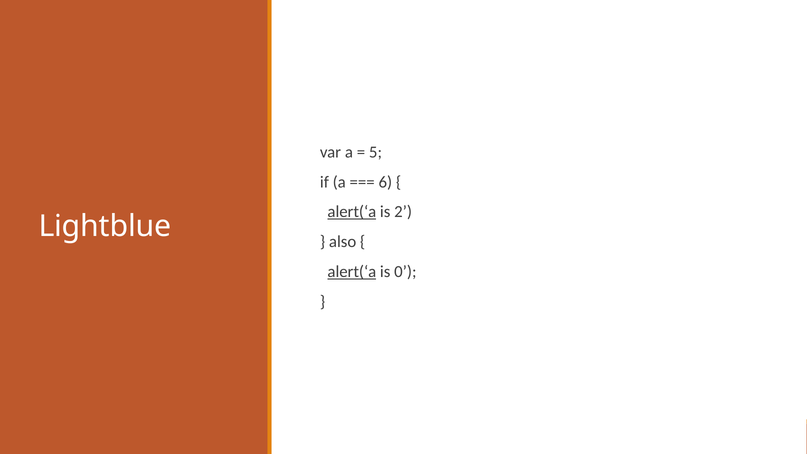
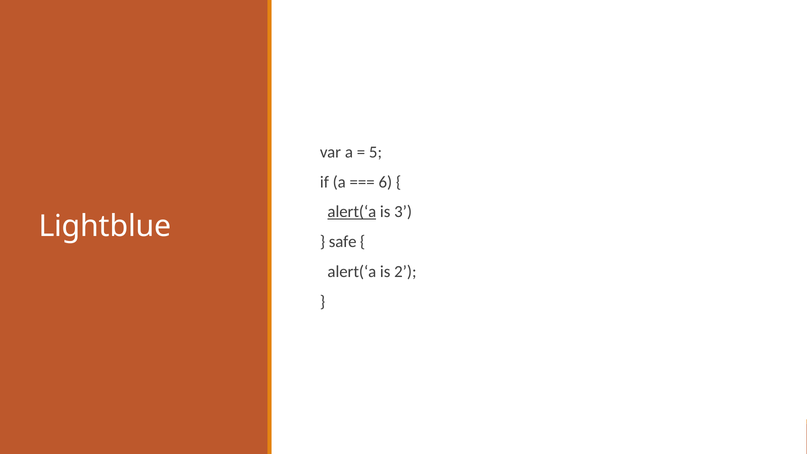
2: 2 -> 3 (403, 212)
also: also -> safe (343, 242)
alert(‘a underline: present -> none (352, 272)
0: 0 -> 2 (405, 272)
